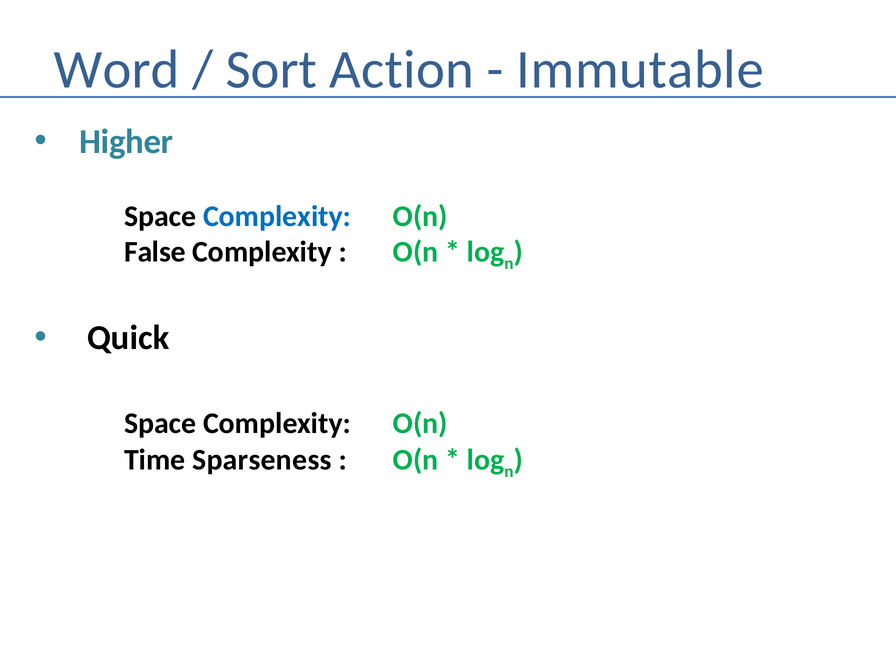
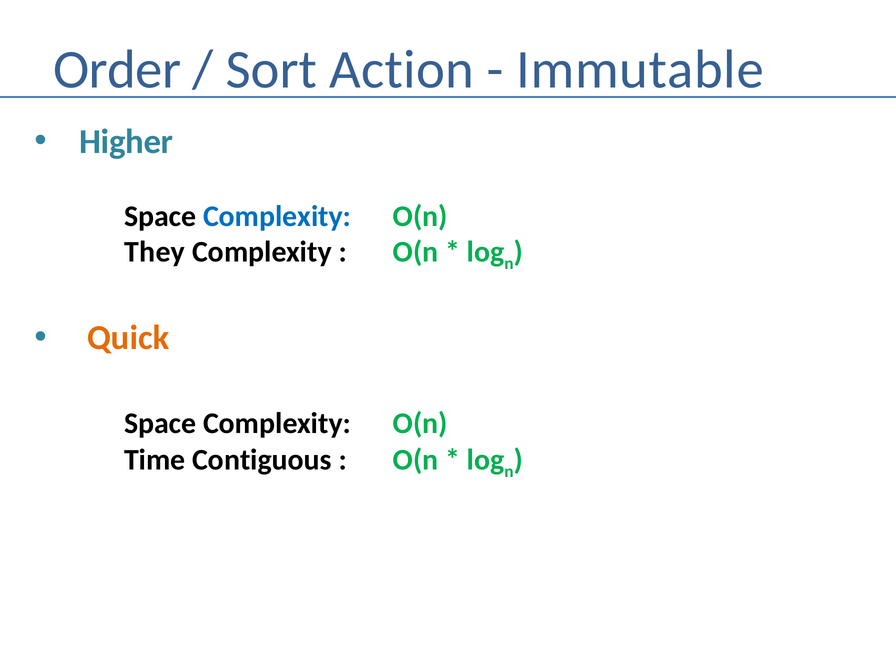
Word: Word -> Order (117, 70)
False: False -> They (155, 252)
Quick colour: black -> orange (128, 338)
Sparseness: Sparseness -> Contiguous (262, 460)
